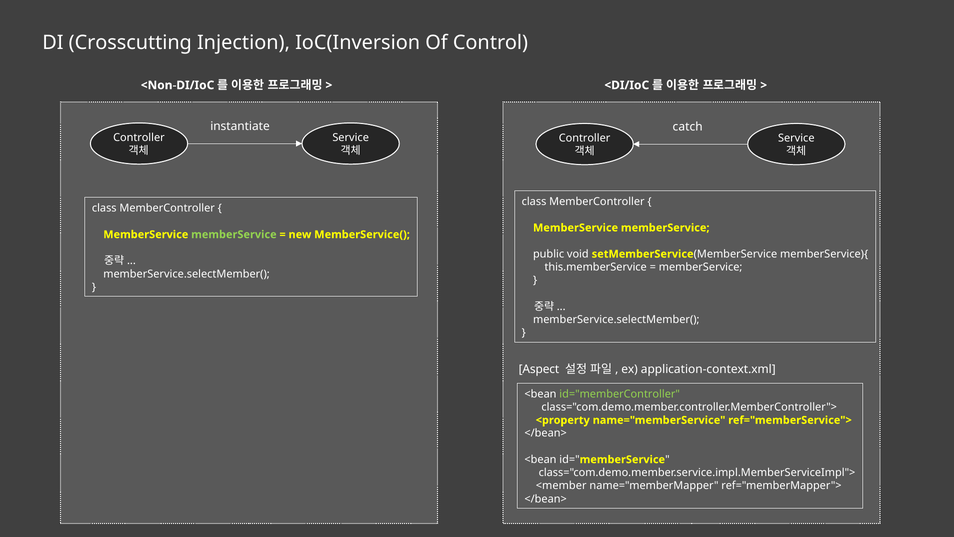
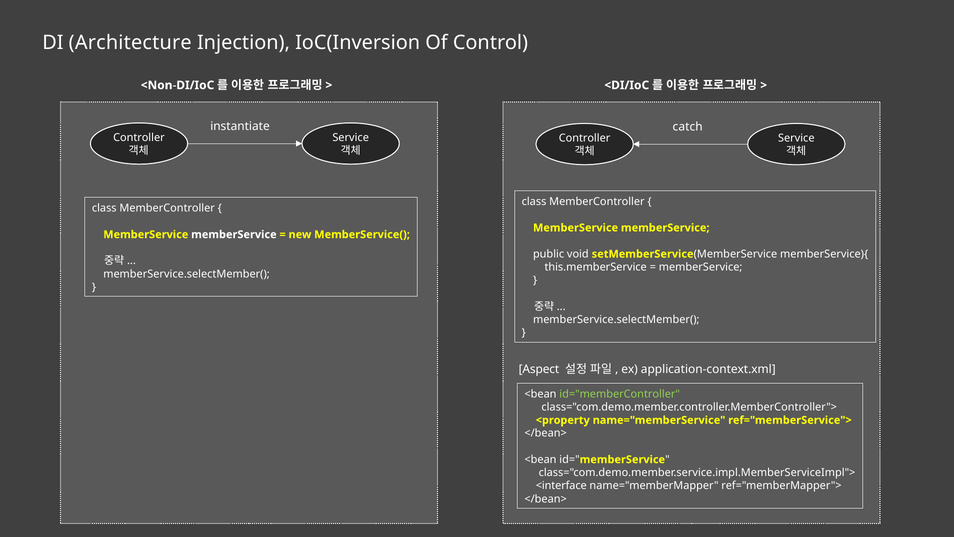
Crosscutting: Crosscutting -> Architecture (130, 43)
memberService colour: light green -> white (234, 234)
<member: <member -> <interface (561, 486)
